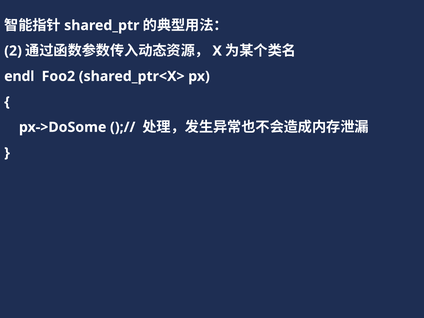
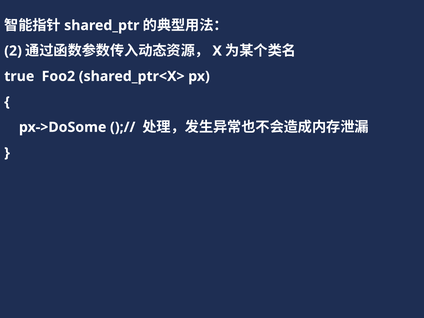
endl: endl -> true (19, 76)
